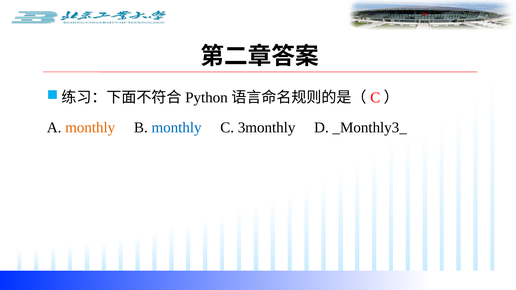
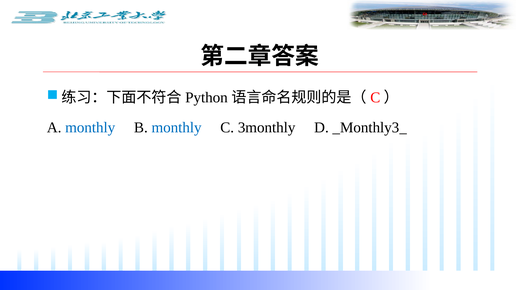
monthly colour: orange -> blue (90, 128)
